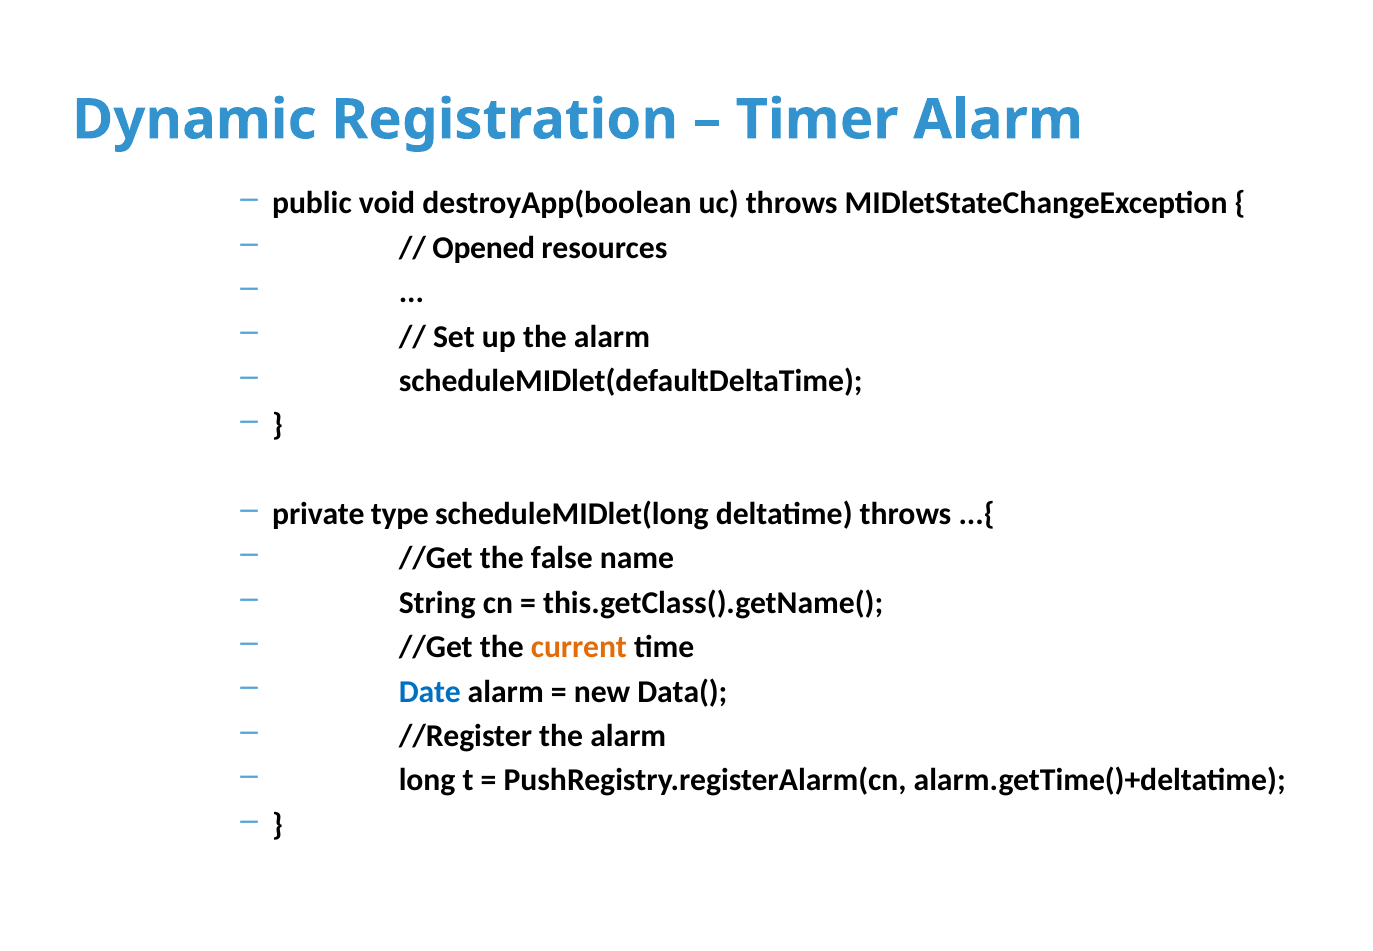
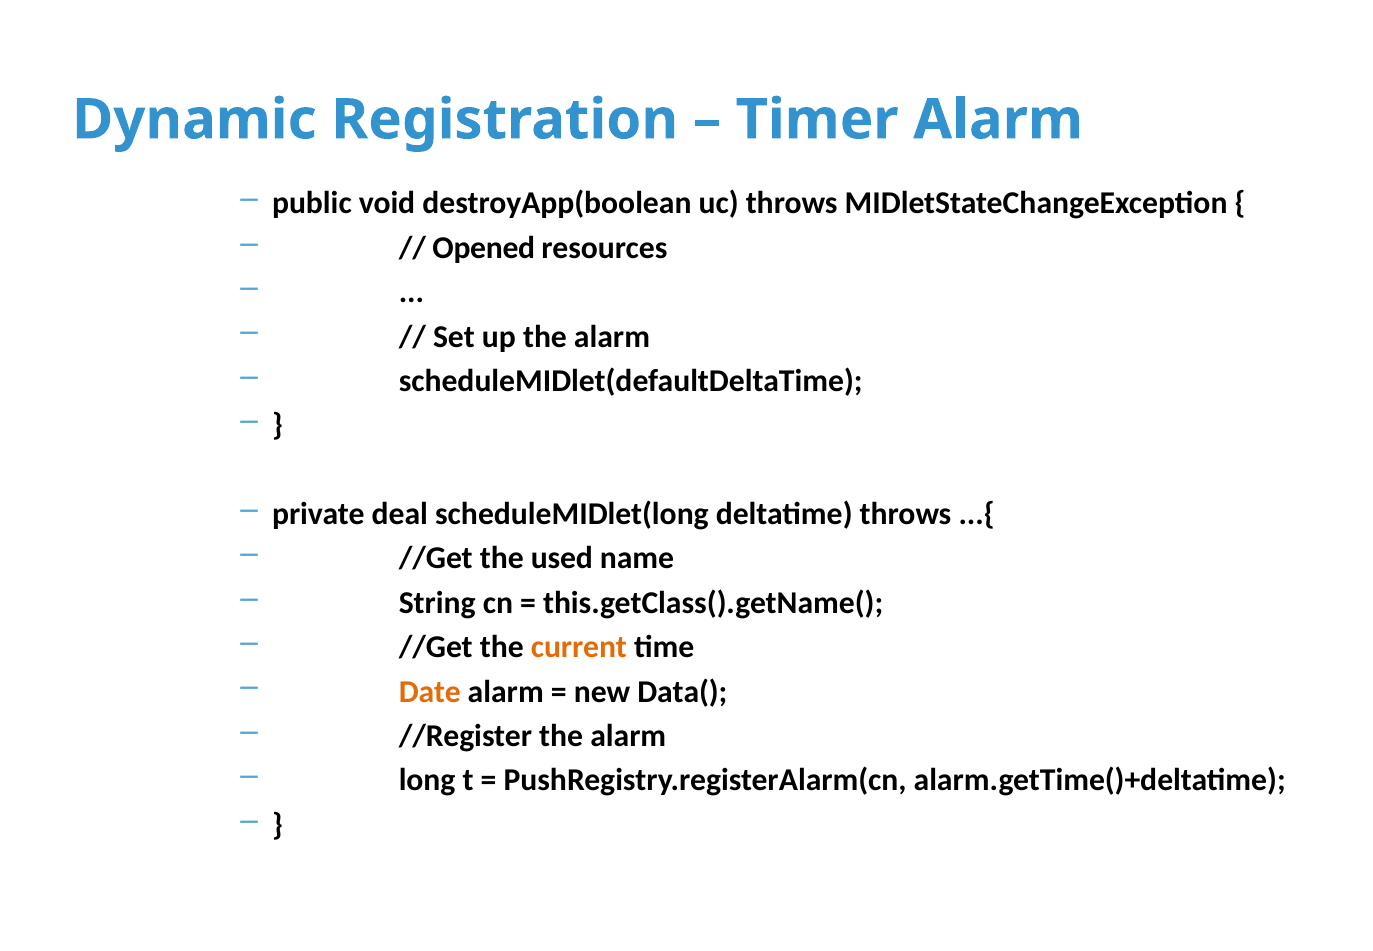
type: type -> deal (400, 514)
false: false -> used (562, 558)
Date colour: blue -> orange (430, 691)
